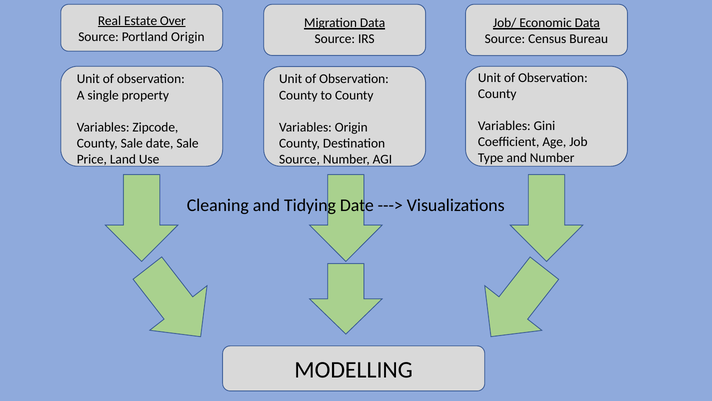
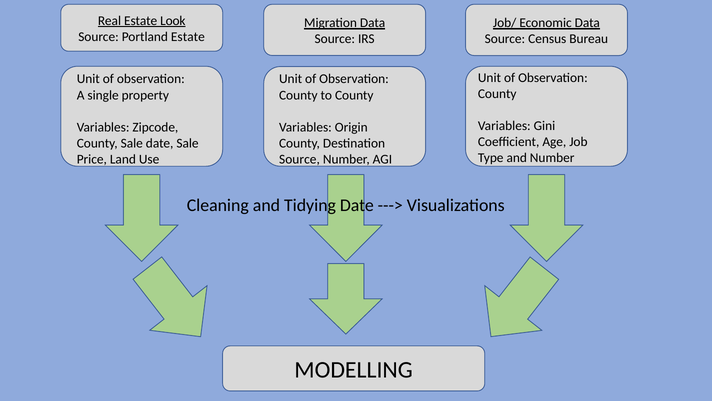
Over: Over -> Look (173, 21)
Portland Origin: Origin -> Estate (188, 37)
